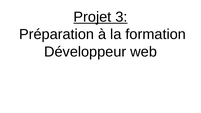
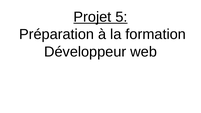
3: 3 -> 5 (121, 17)
